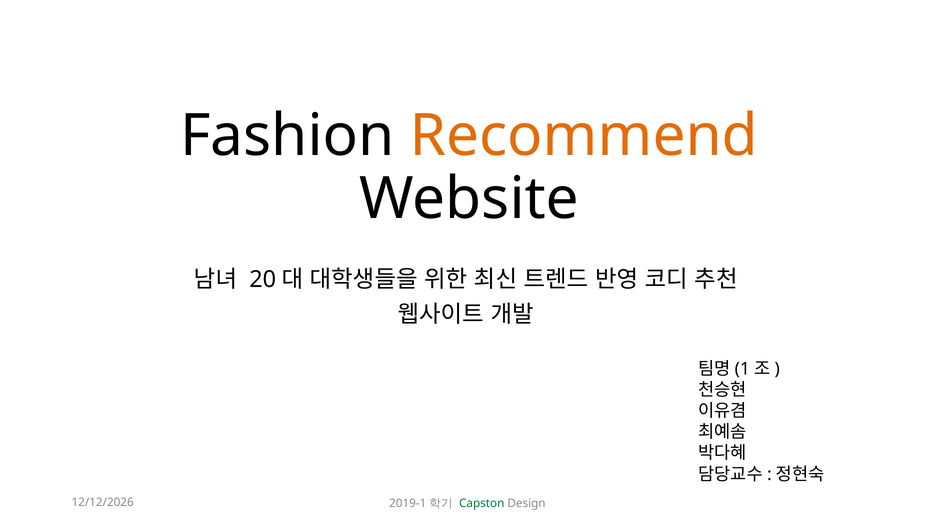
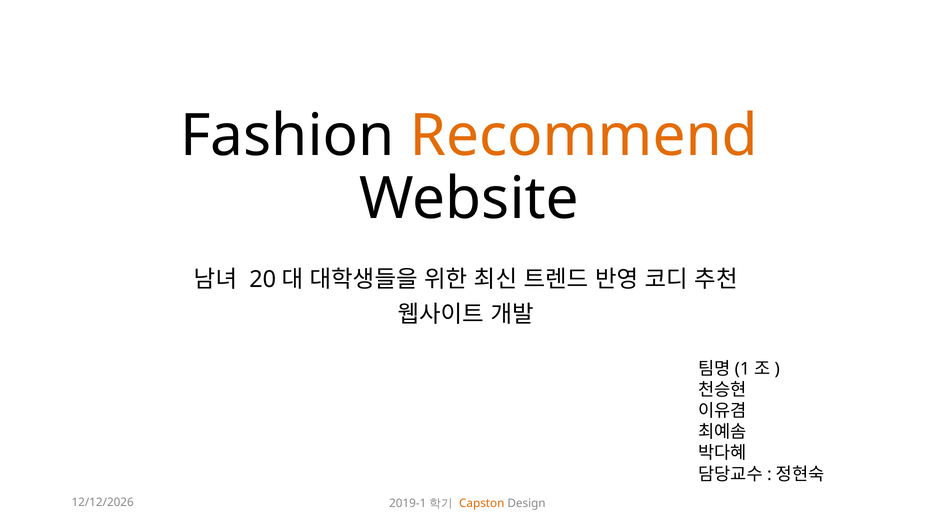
Capston colour: green -> orange (482, 504)
